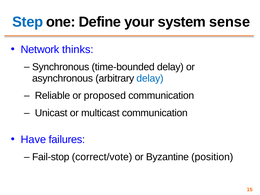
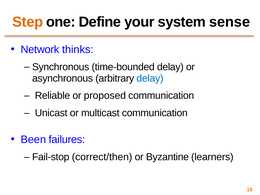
Step colour: blue -> orange (28, 22)
Have: Have -> Been (33, 140)
correct/vote: correct/vote -> correct/then (102, 157)
position: position -> learners (212, 157)
